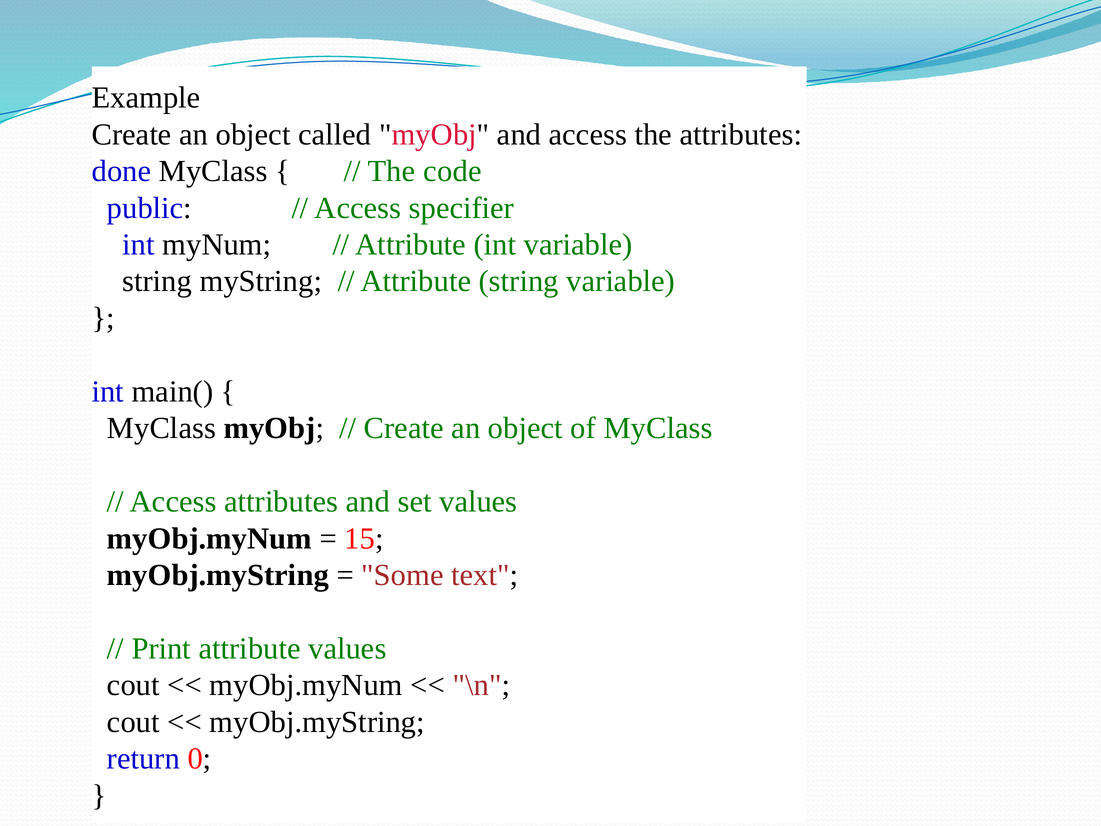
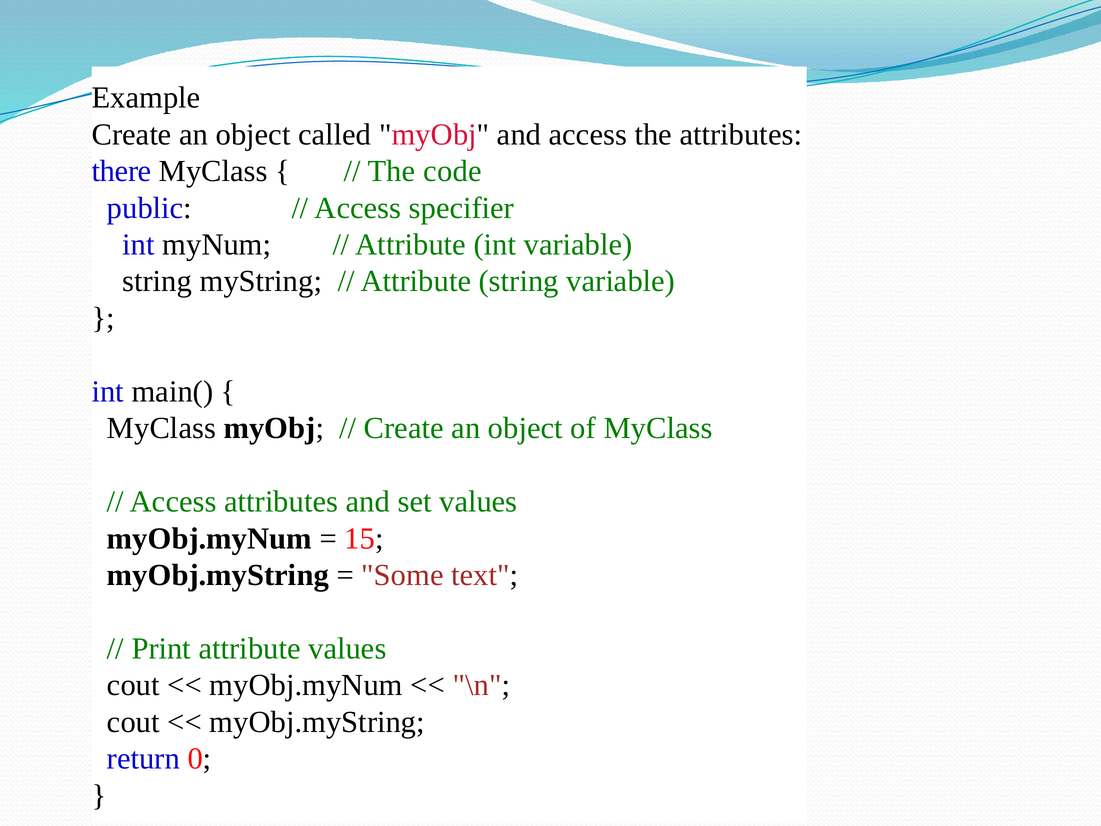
done: done -> there (122, 171)
